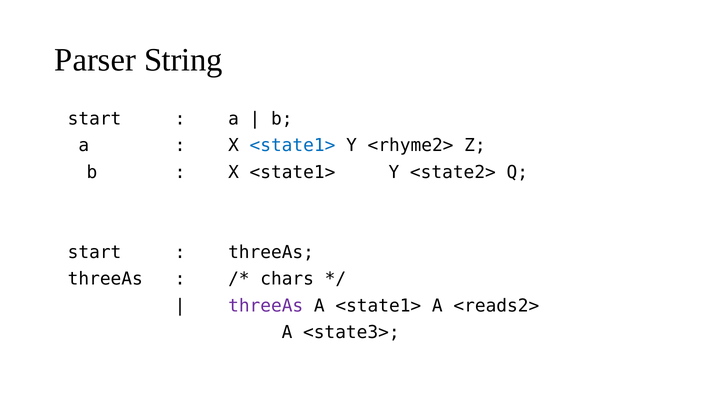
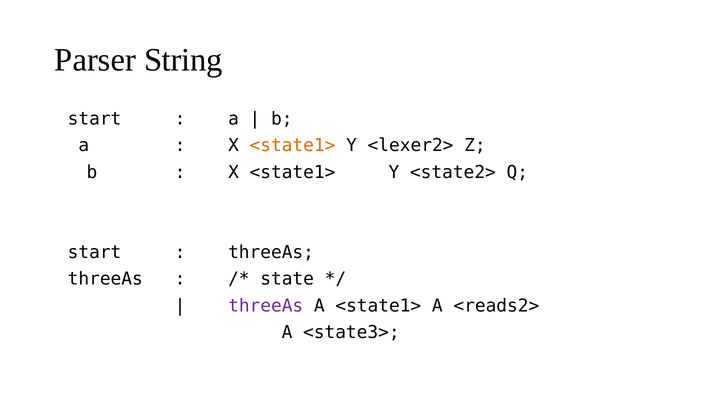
<state1> colour: blue -> orange (292, 146)
<rhyme2>: <rhyme2> -> <lexer2> (411, 146)
chars: chars -> state (287, 279)
